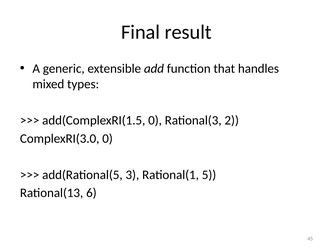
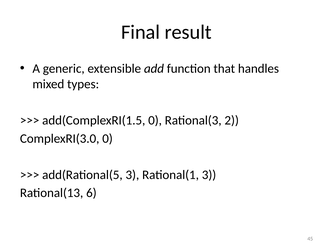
Rational(1 5: 5 -> 3 (209, 175)
